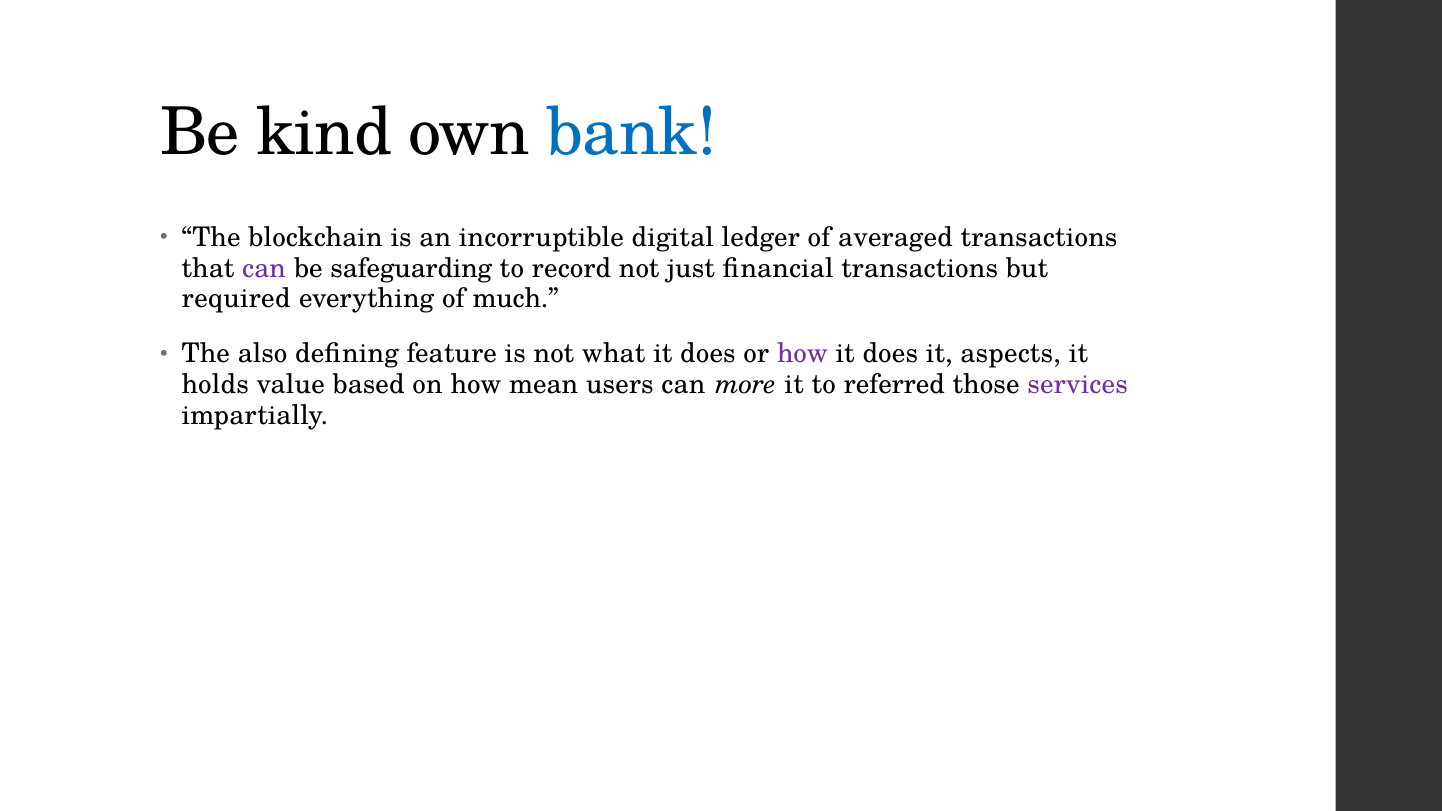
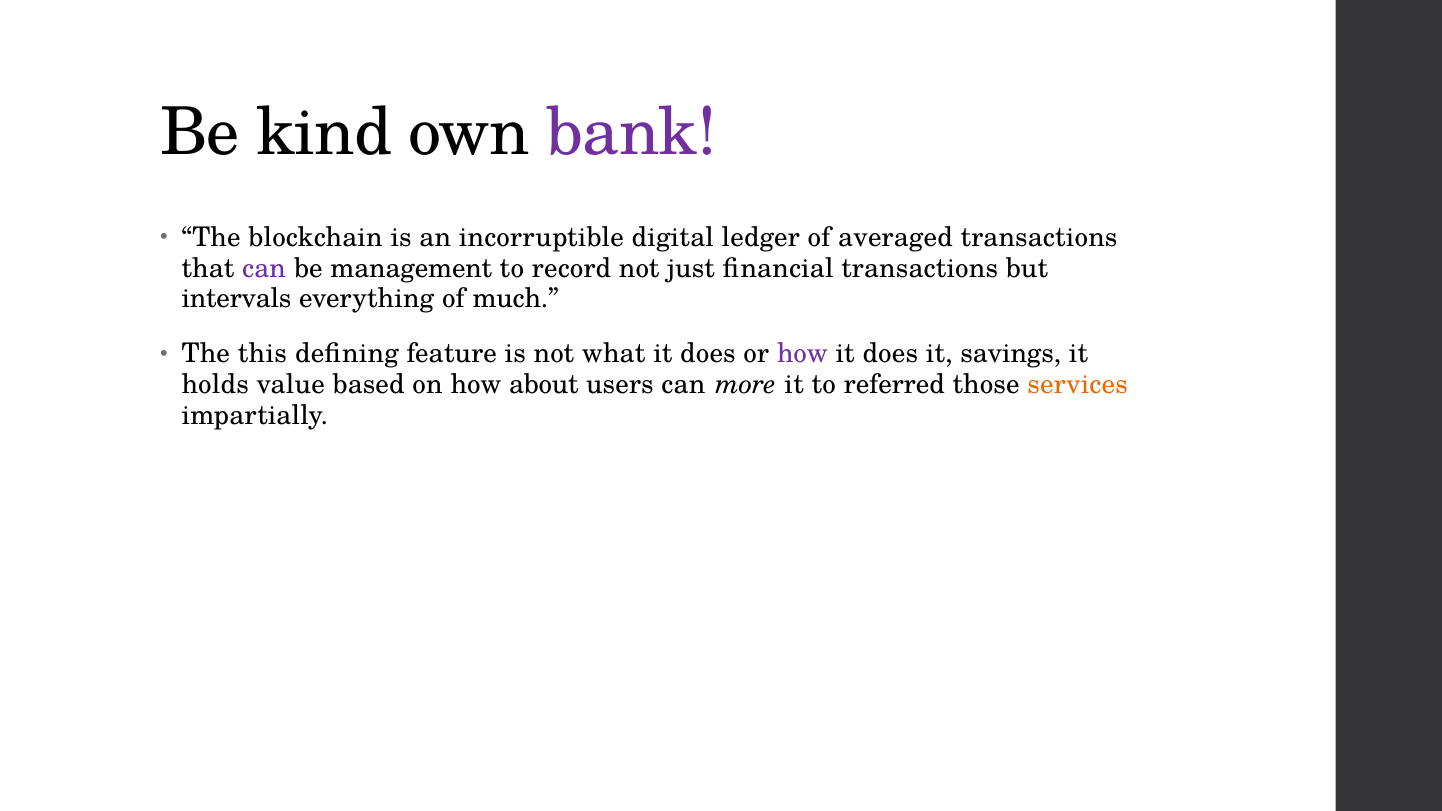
bank colour: blue -> purple (632, 132)
safeguarding: safeguarding -> management (411, 268)
required: required -> intervals (237, 299)
also: also -> this (262, 354)
aspects: aspects -> savings (1011, 354)
mean: mean -> about (544, 385)
services colour: purple -> orange (1078, 385)
